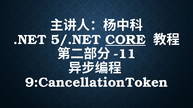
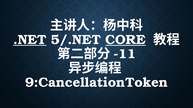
.NET underline: none -> present (30, 40)
